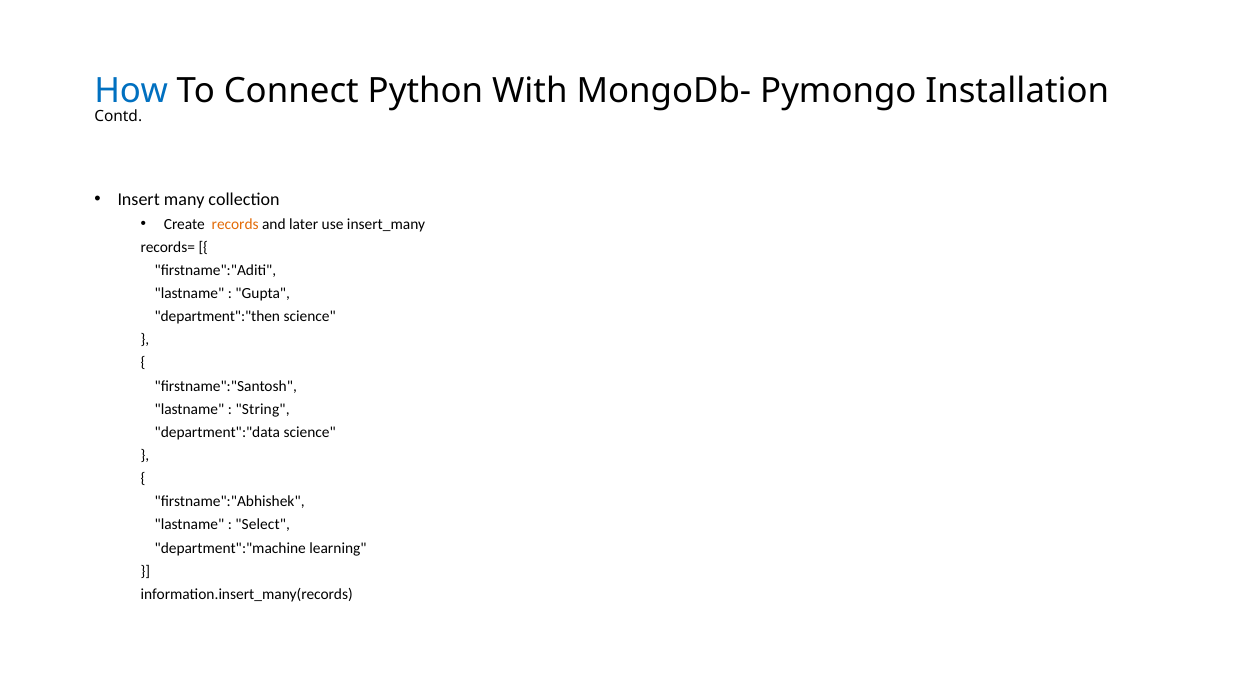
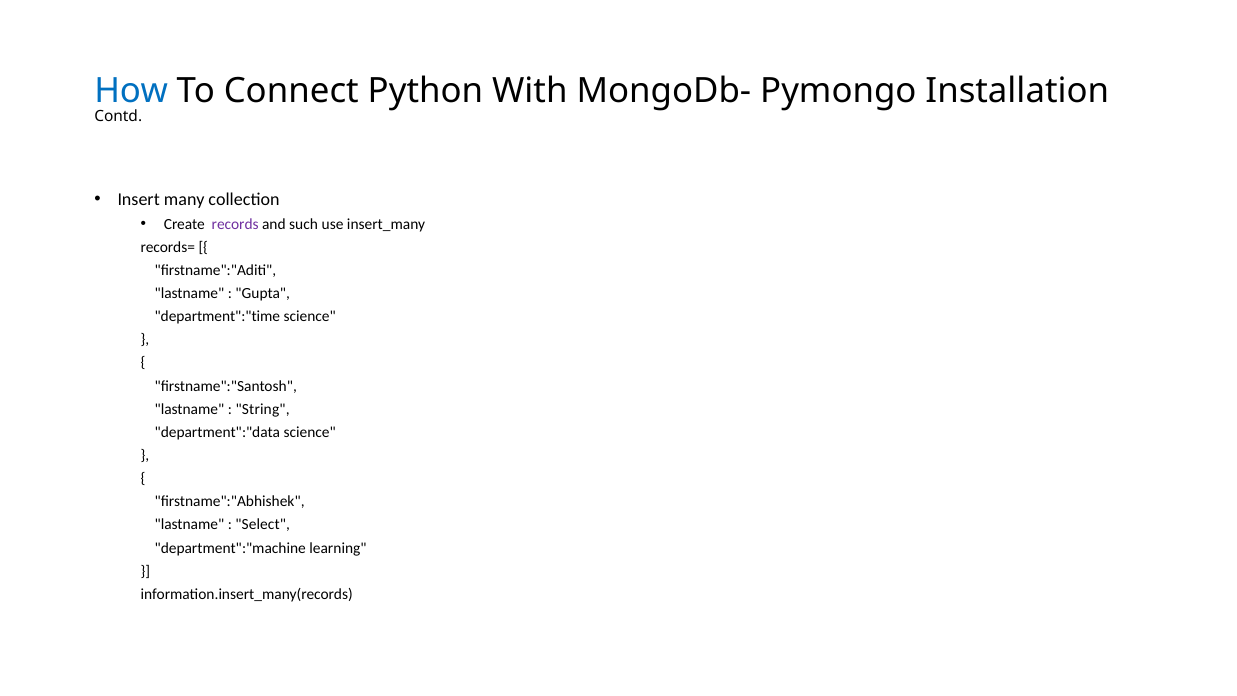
records colour: orange -> purple (235, 224)
later: later -> such (304, 224)
department":"then: department":"then -> department":"time (217, 317)
